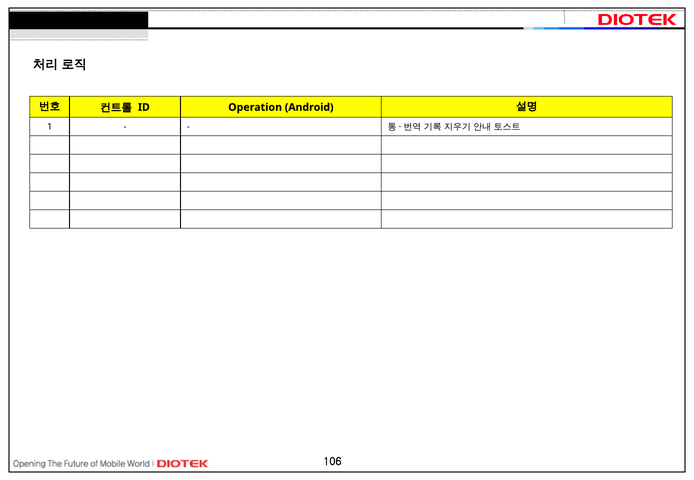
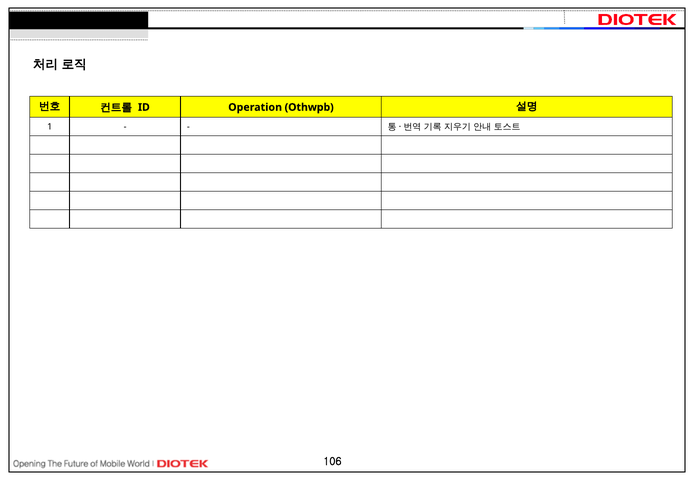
Android: Android -> Othwpb (309, 107)
